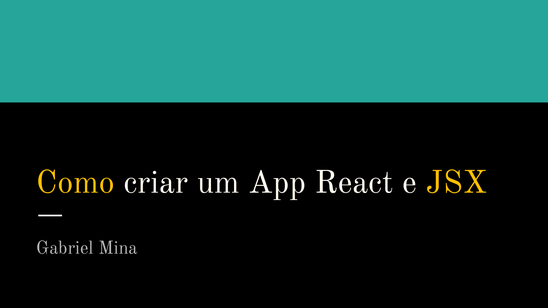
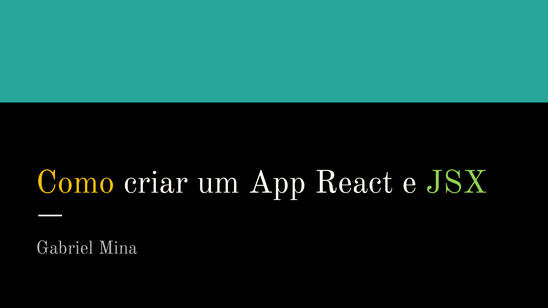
JSX colour: yellow -> light green (457, 182)
